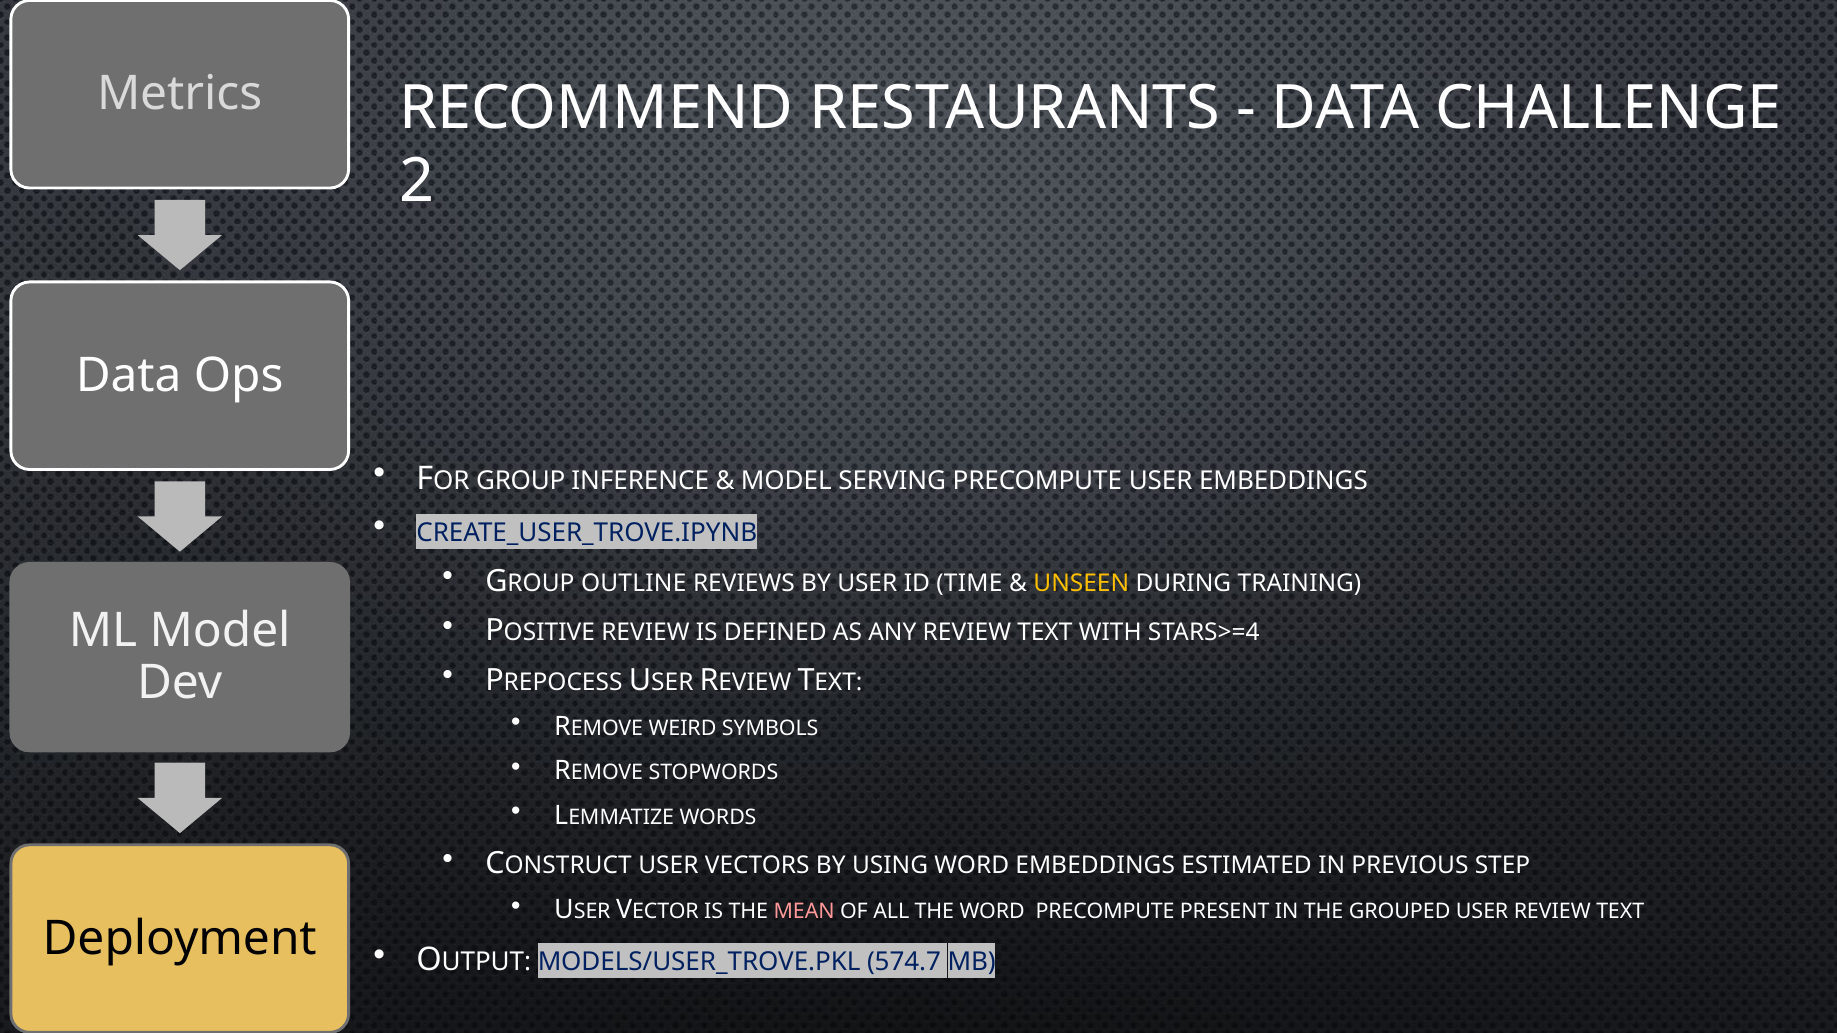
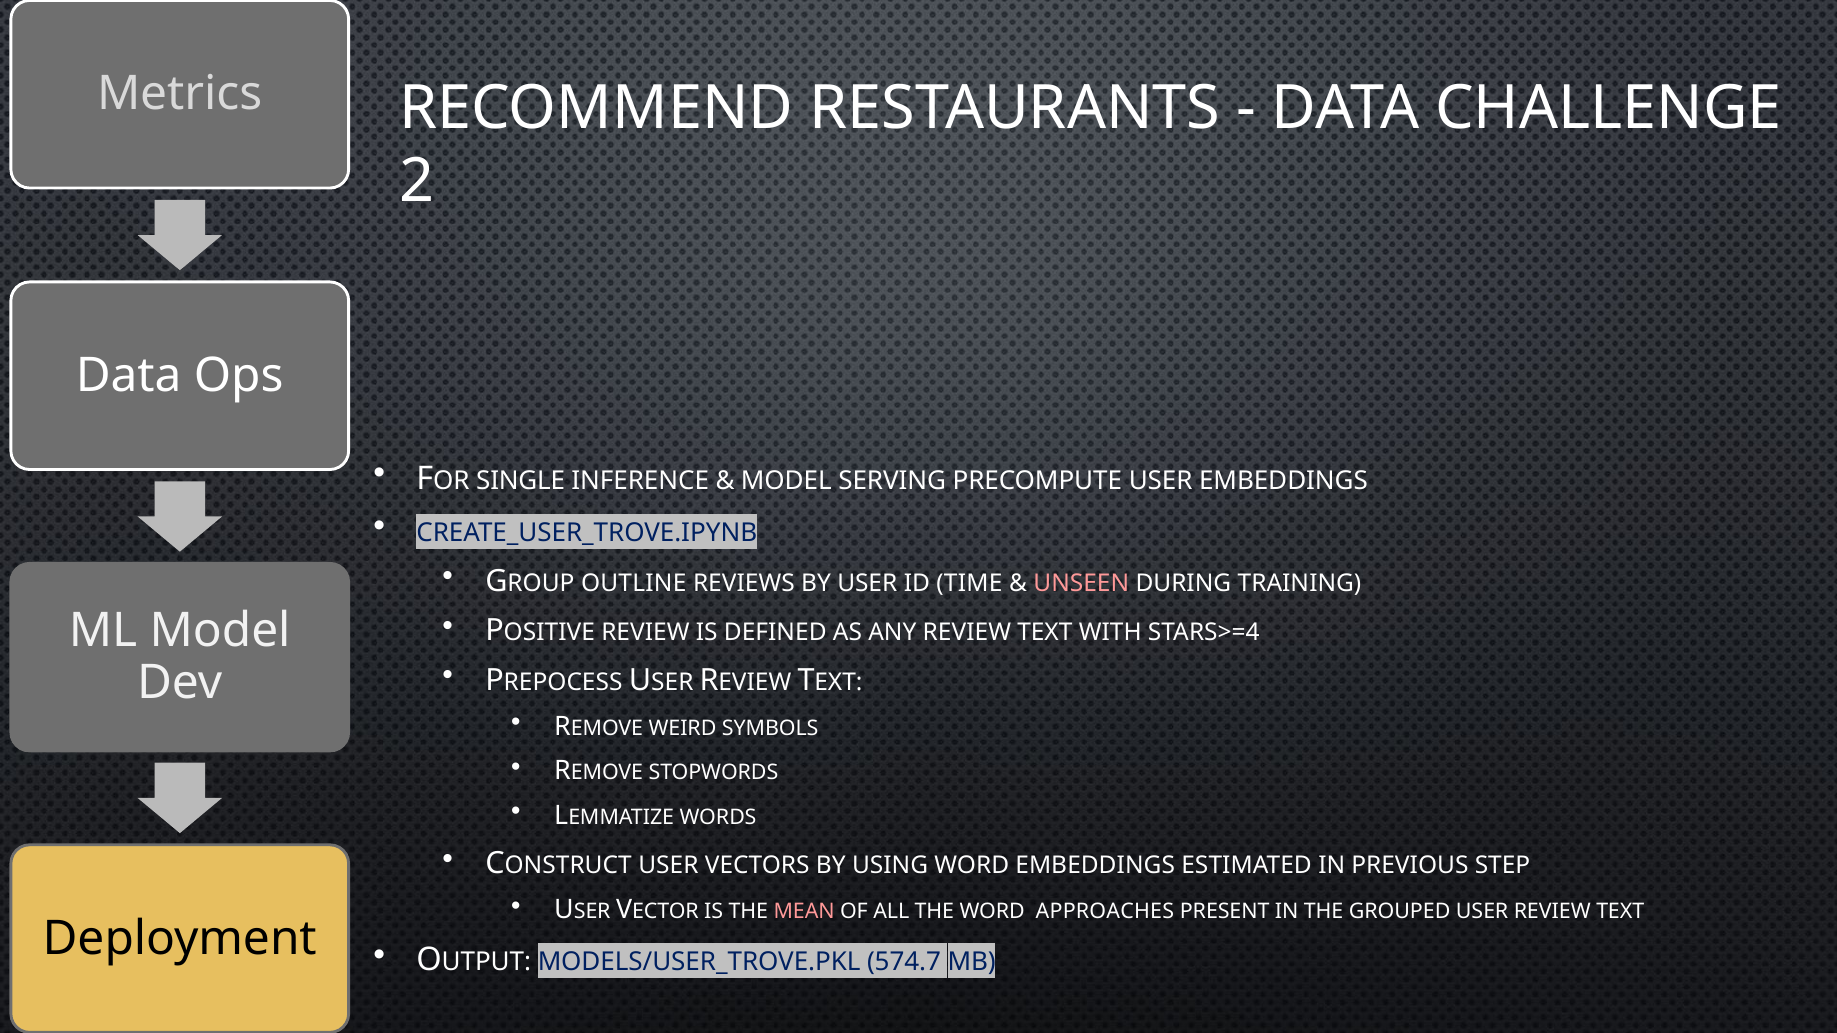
GROUP: GROUP -> SINGLE (521, 481)
UNSEEN colour: yellow -> pink (1081, 583)
WORD PRECOMPUTE: PRECOMPUTE -> APPROACHES (1105, 912)
